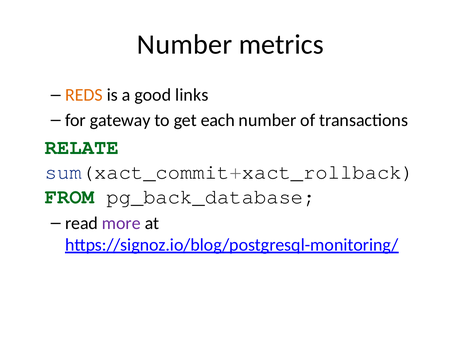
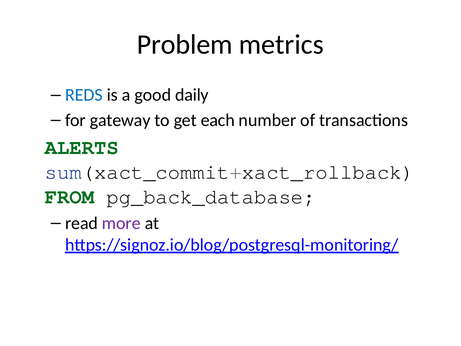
Number: Number -> Problem (185, 45)
REDS colour: orange -> blue (84, 95)
links: links -> daily (192, 95)
RELATE: RELATE -> ALERTS (82, 147)
